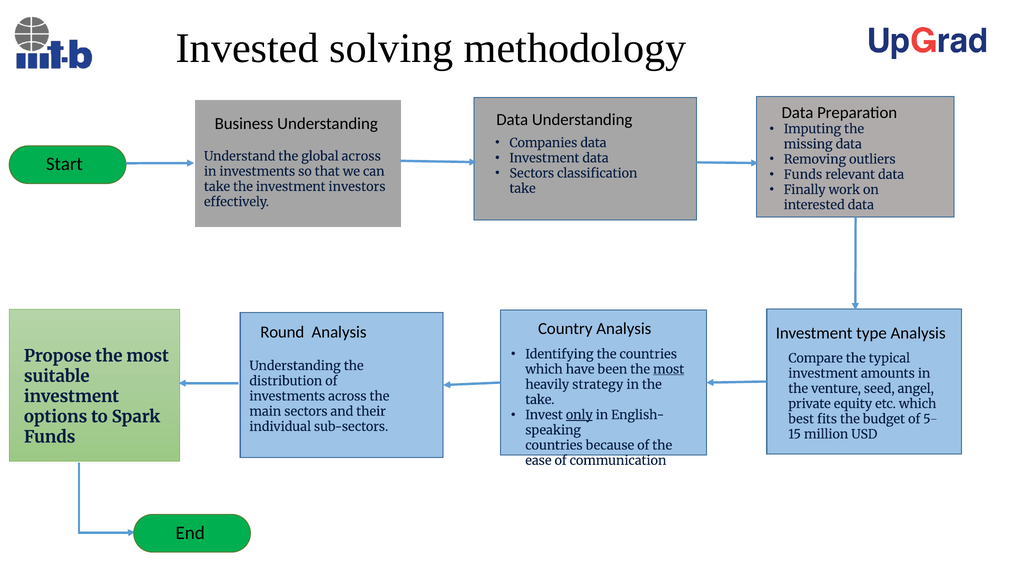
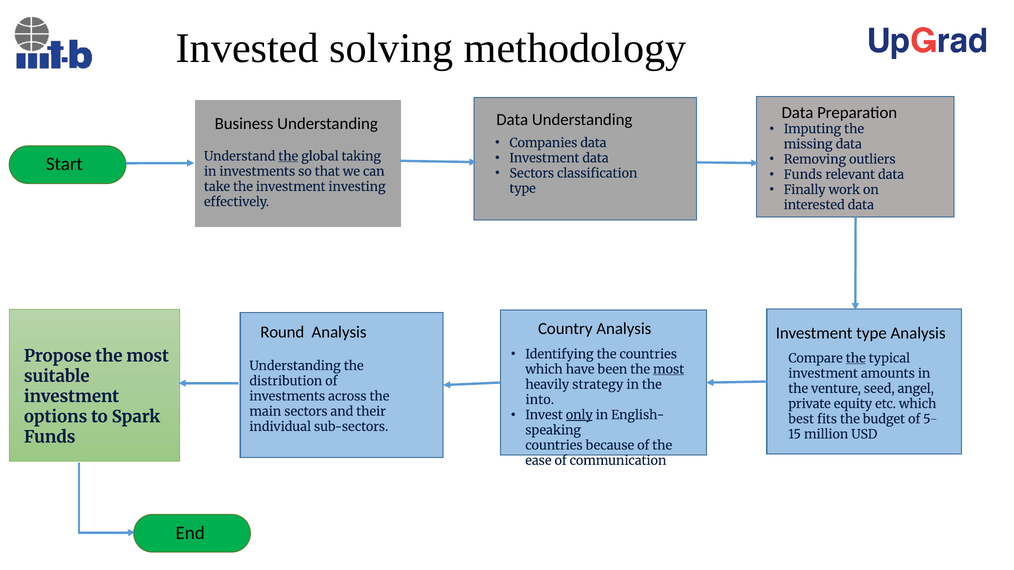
the underline: none -> present (288, 156)
global across: across -> taking (361, 156)
investors: investors -> investing (357, 187)
take: take -> type (523, 189)
the underline: none -> present (856, 359)
take: take -> into (540, 400)
